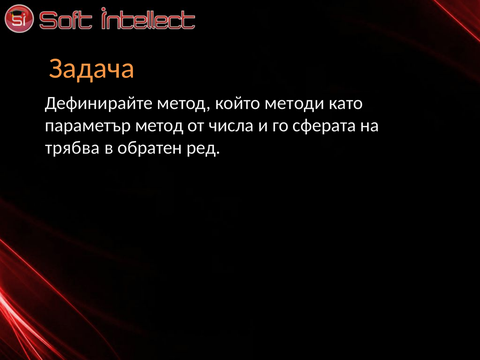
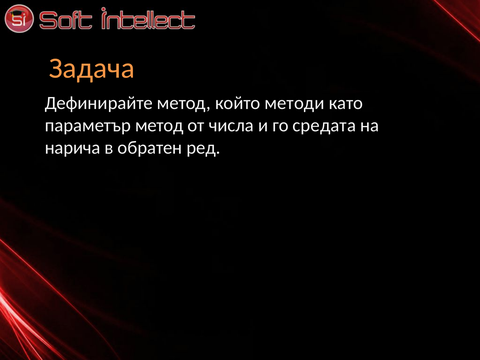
сферата: сферата -> средата (324, 125)
трябва: трябва -> нарича (73, 148)
